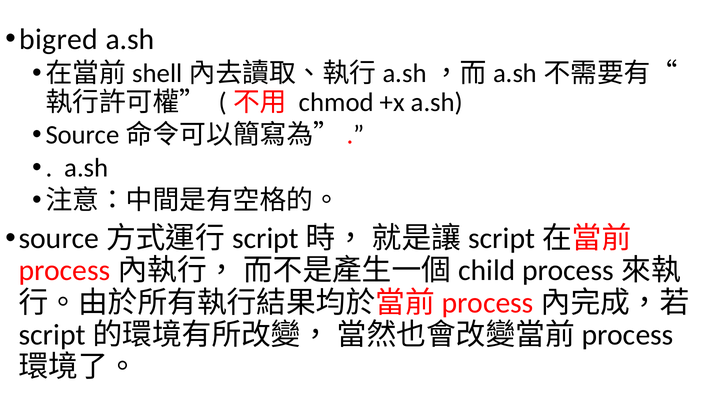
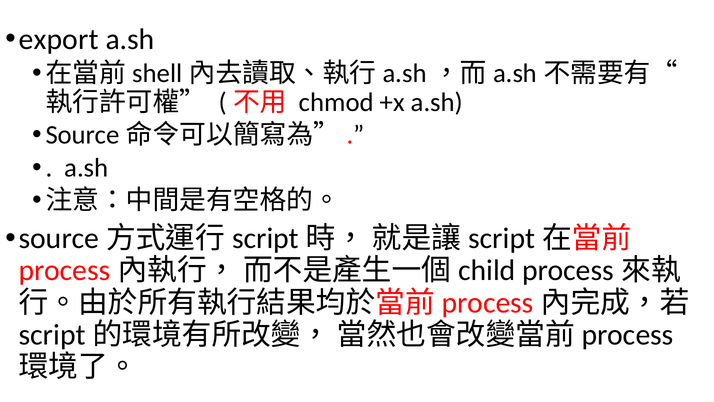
bigred: bigred -> export (59, 39)
